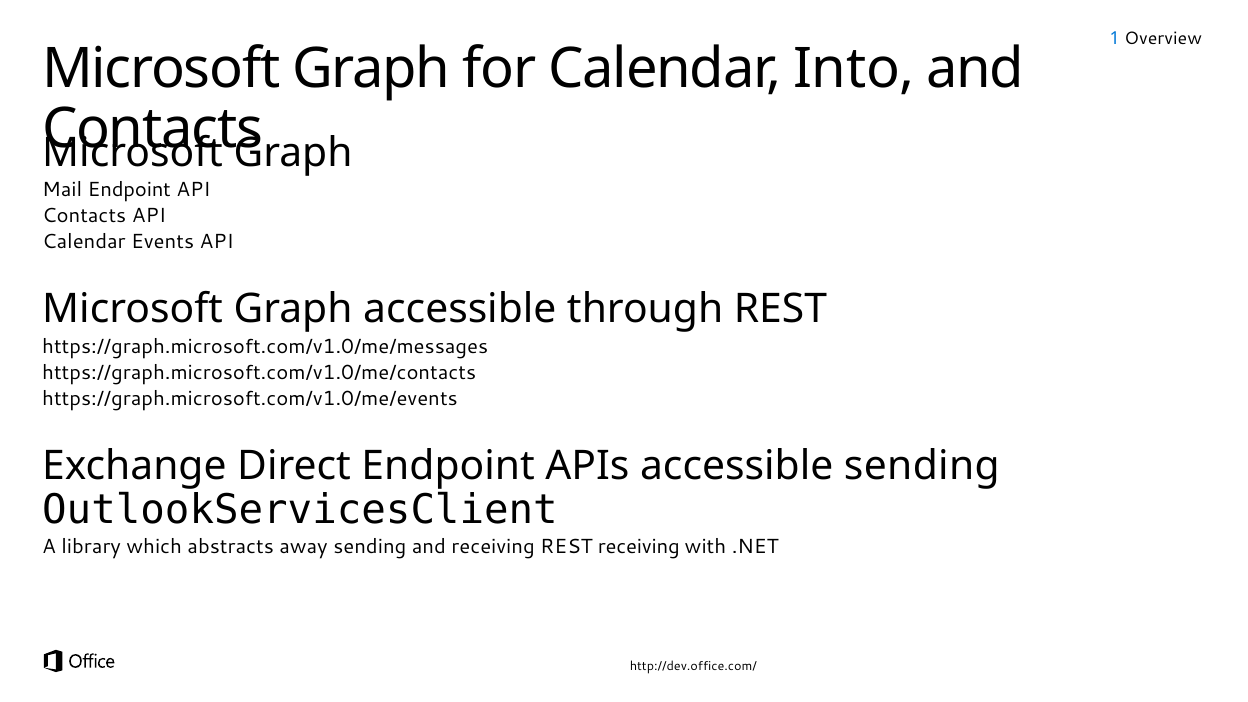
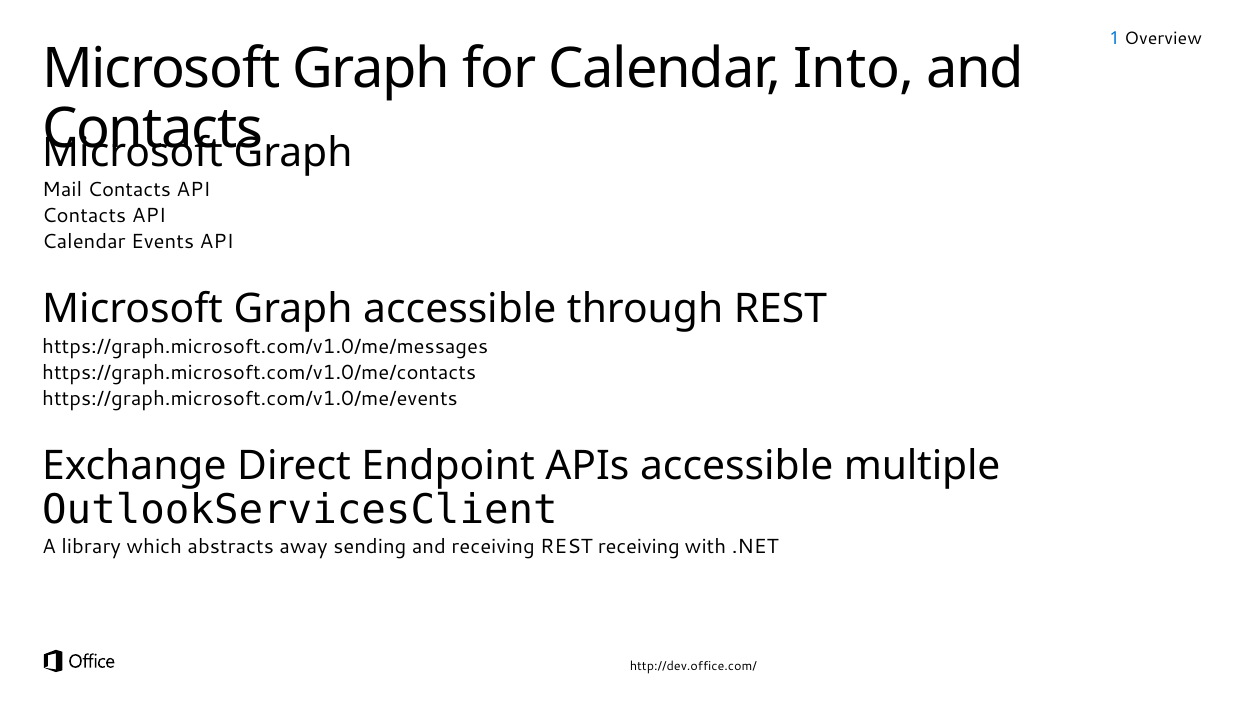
Mail Endpoint: Endpoint -> Contacts (129, 190)
accessible sending: sending -> multiple (922, 466)
